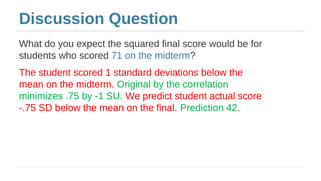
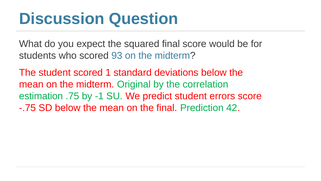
71: 71 -> 93 (117, 55)
minimizes: minimizes -> estimation (41, 96)
actual: actual -> errors (222, 96)
